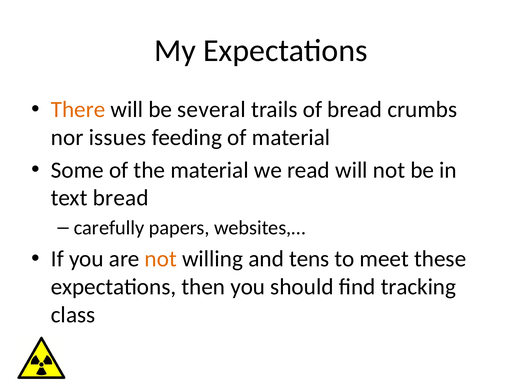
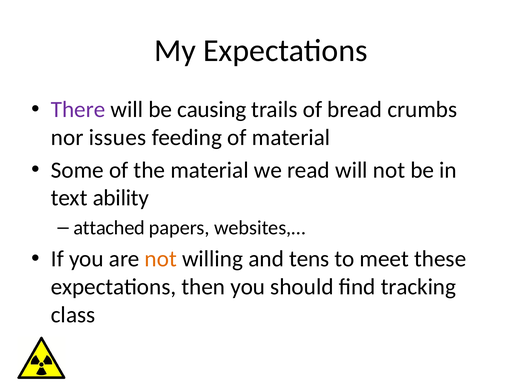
There colour: orange -> purple (78, 110)
several: several -> causing (212, 110)
text bread: bread -> ability (121, 198)
carefully: carefully -> attached (109, 228)
